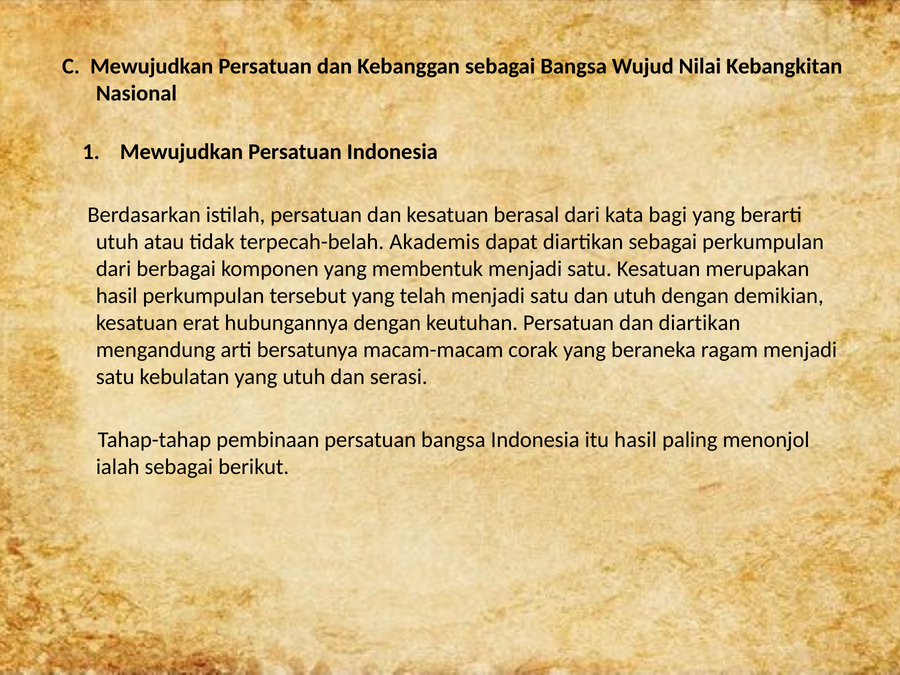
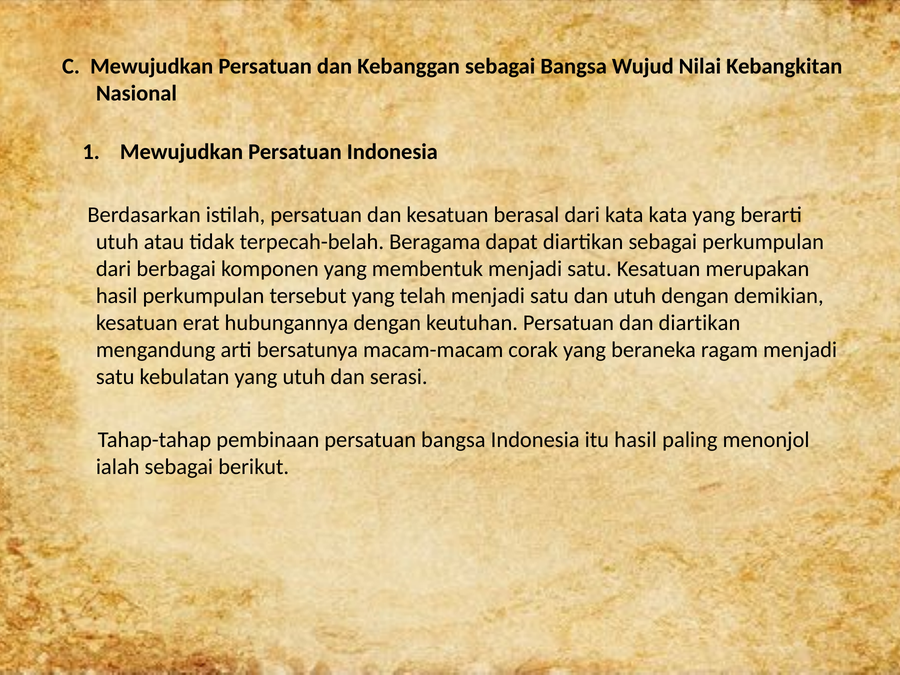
kata bagi: bagi -> kata (668, 215)
Akademis: Akademis -> Beragama (435, 242)
